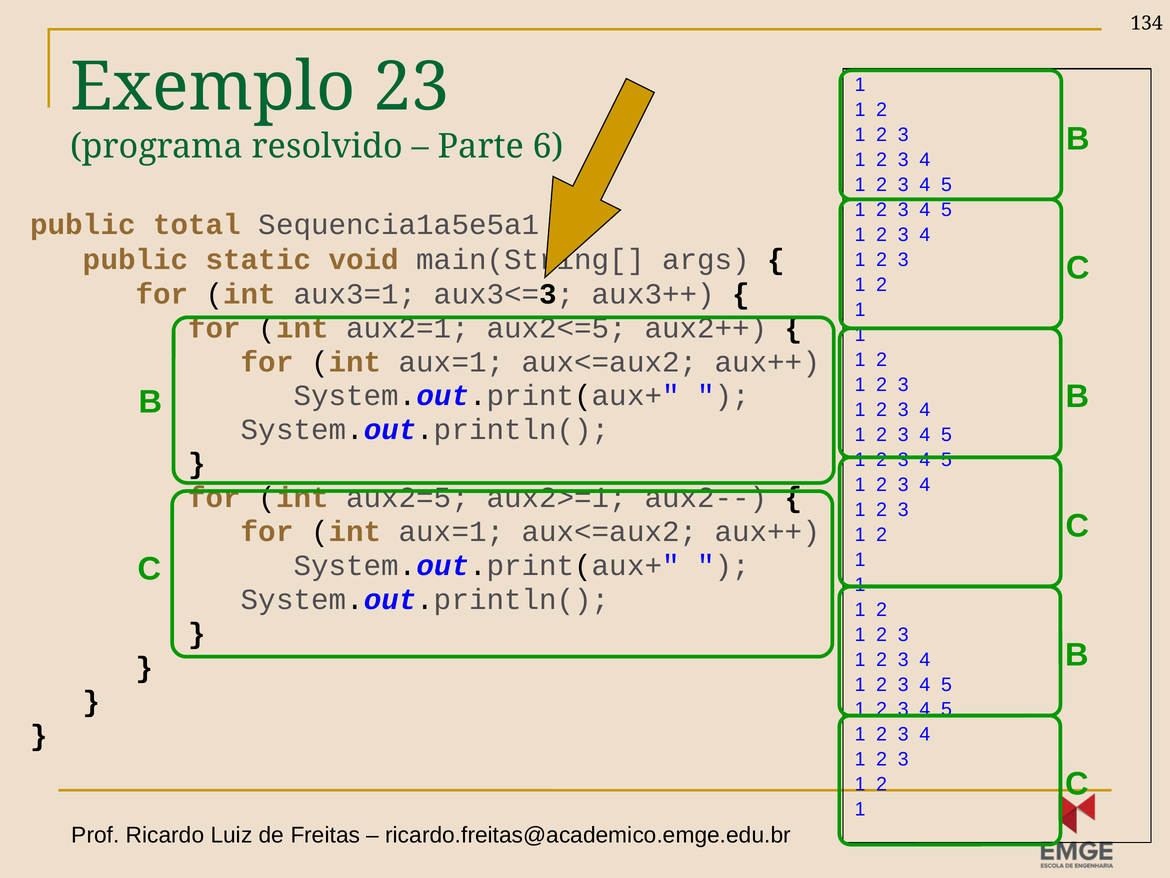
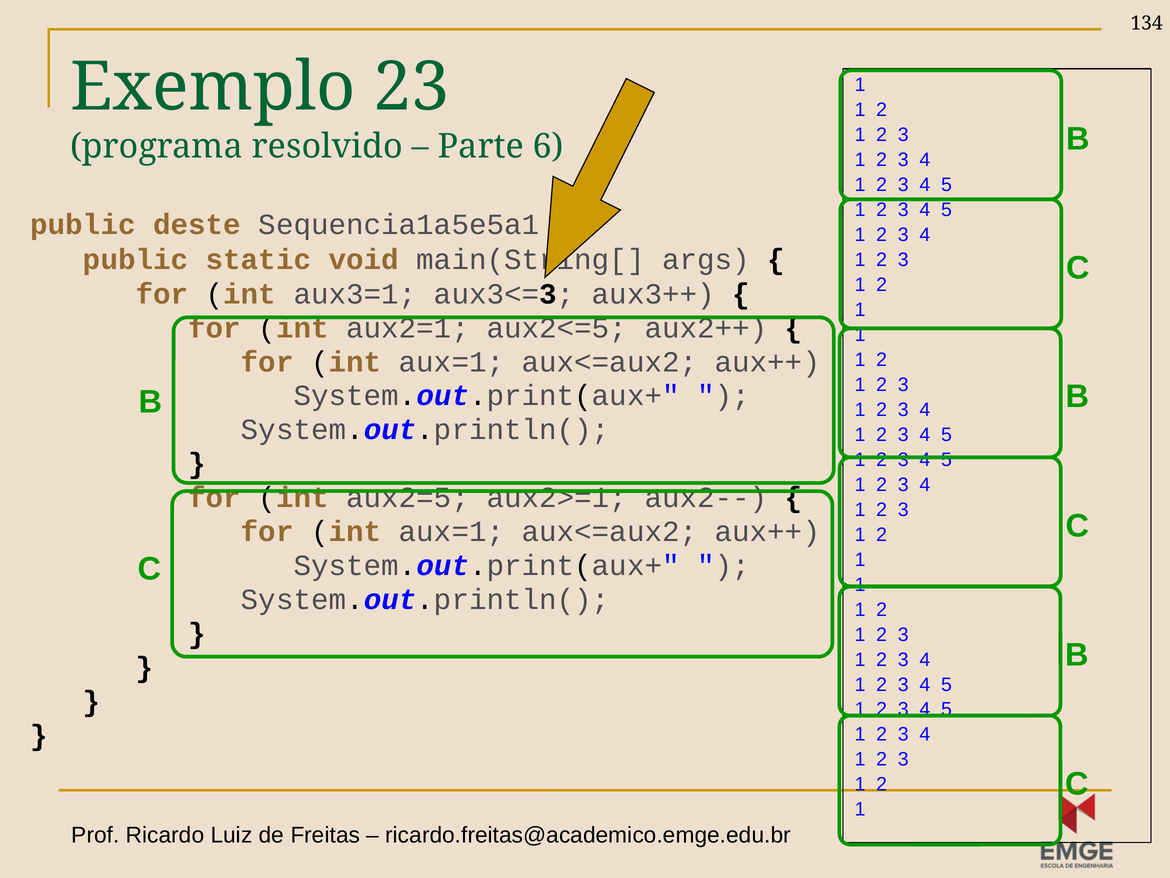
total: total -> deste (197, 224)
